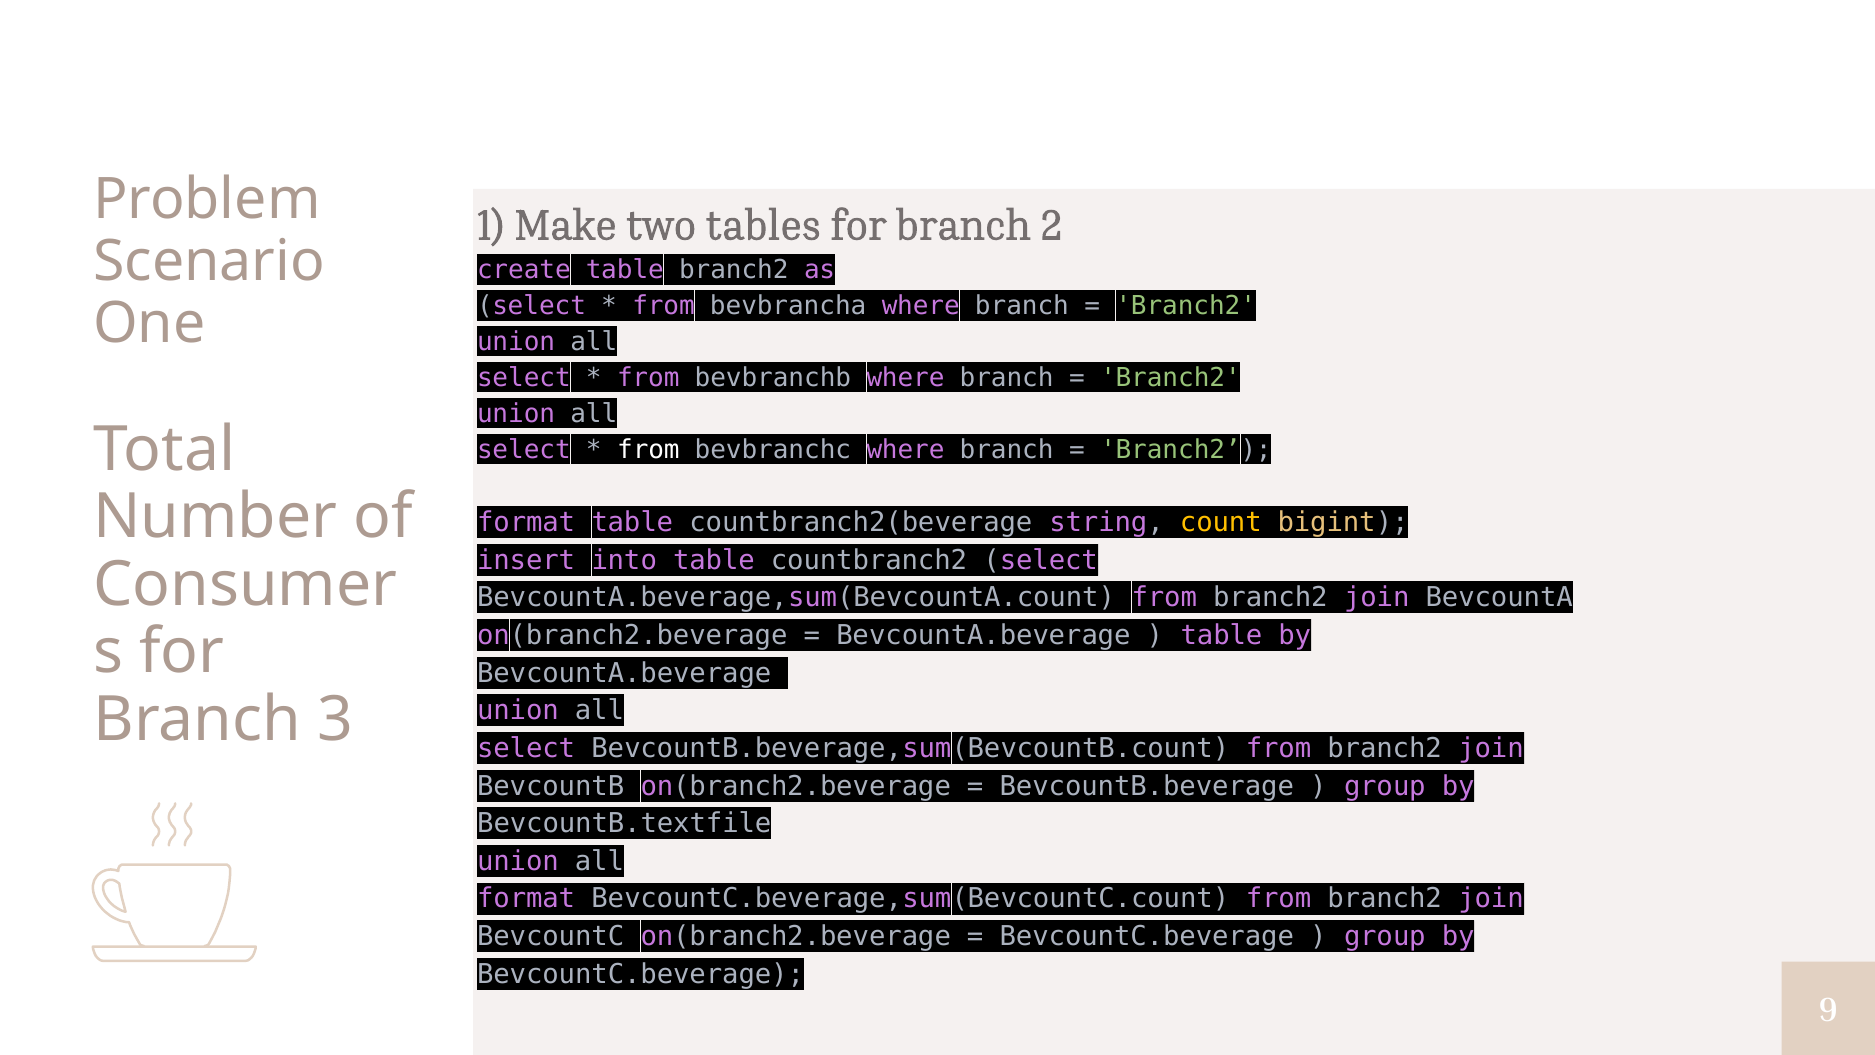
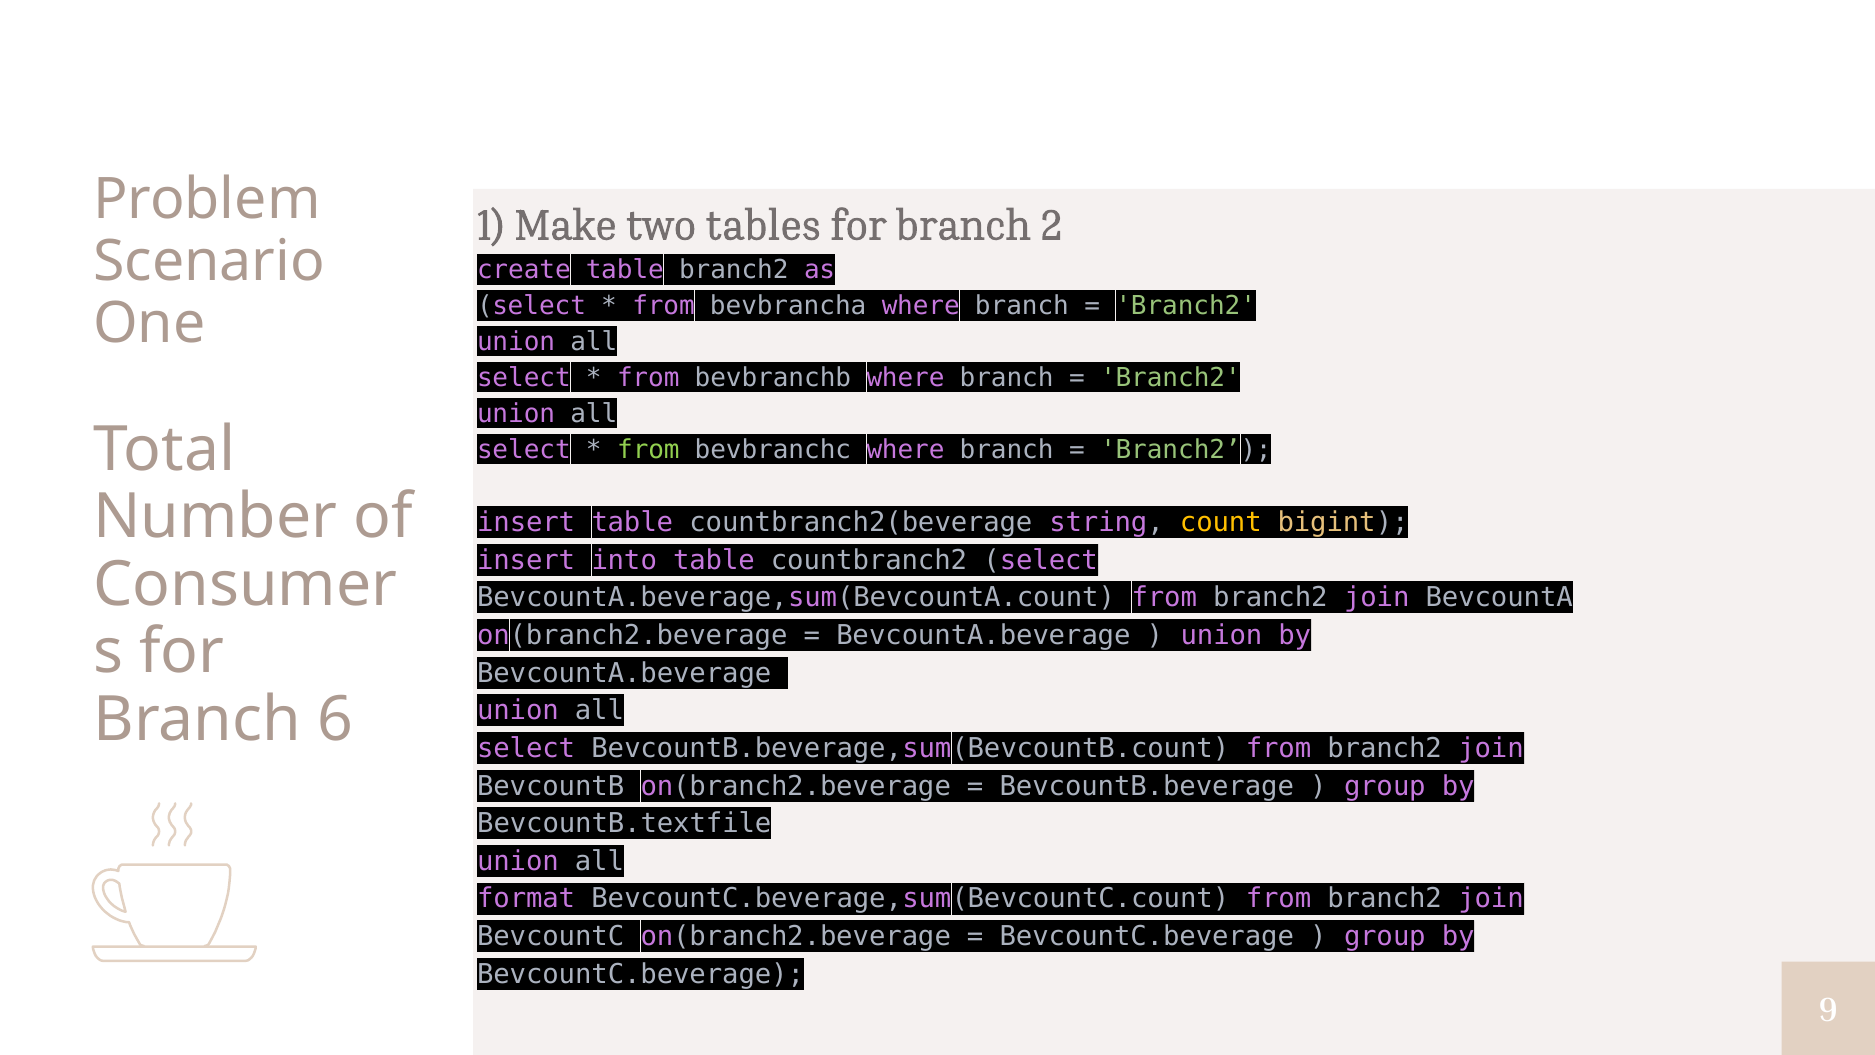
from colour: white -> light green (648, 449)
format: format -> insert (526, 522)
table: table -> union (1221, 635)
3: 3 -> 6 (335, 720)
